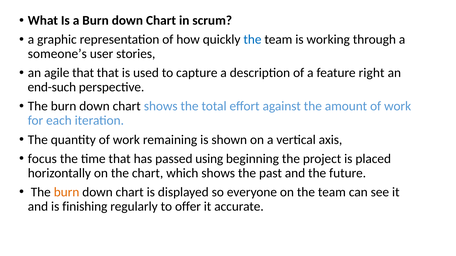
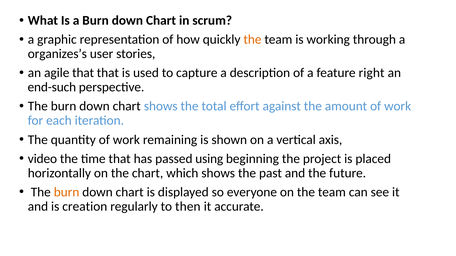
the colour: blue -> orange (252, 40)
someone’s: someone’s -> organizes’s (57, 54)
focus: focus -> video (42, 159)
finishing: finishing -> creation (85, 207)
offer: offer -> then (188, 207)
